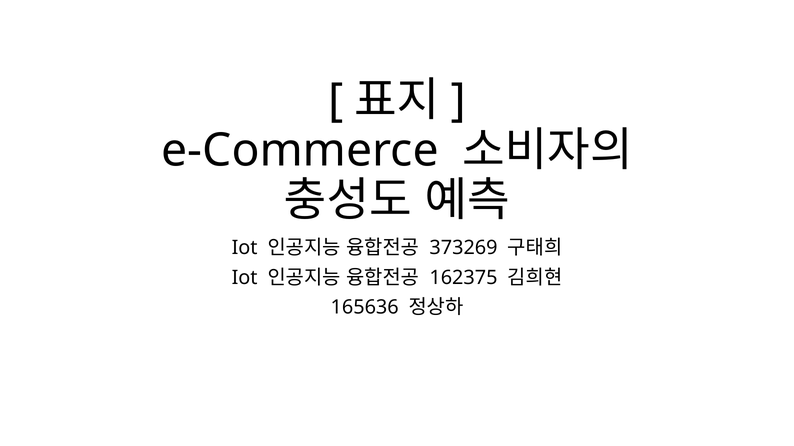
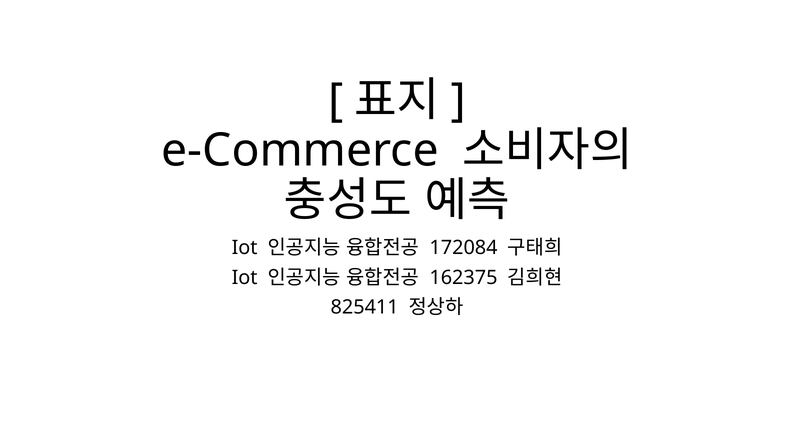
373269: 373269 -> 172084 (464, 248)
165636: 165636 -> 825411 (365, 308)
